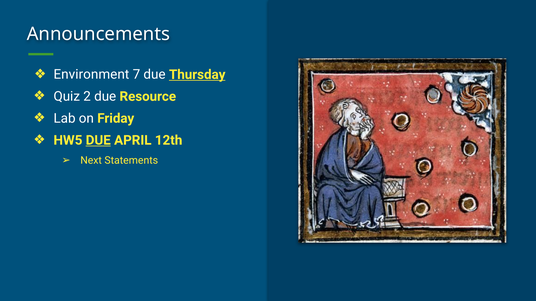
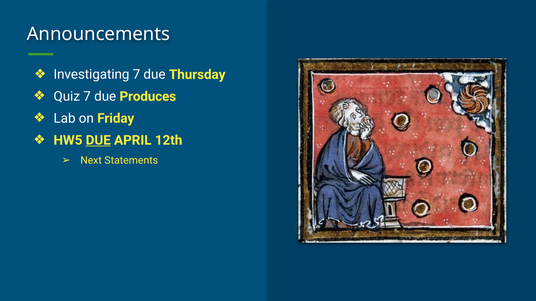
Environment: Environment -> Investigating (91, 75)
Thursday underline: present -> none (197, 75)
Quiz 2: 2 -> 7 (87, 97)
Resource: Resource -> Produces (148, 97)
